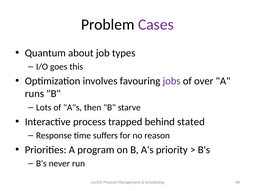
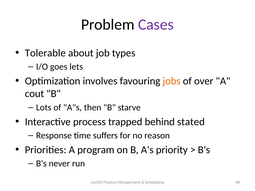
Quantum: Quantum -> Tolerable (45, 53)
this: this -> lets (76, 67)
jobs colour: purple -> orange (172, 81)
runs: runs -> cout (34, 94)
